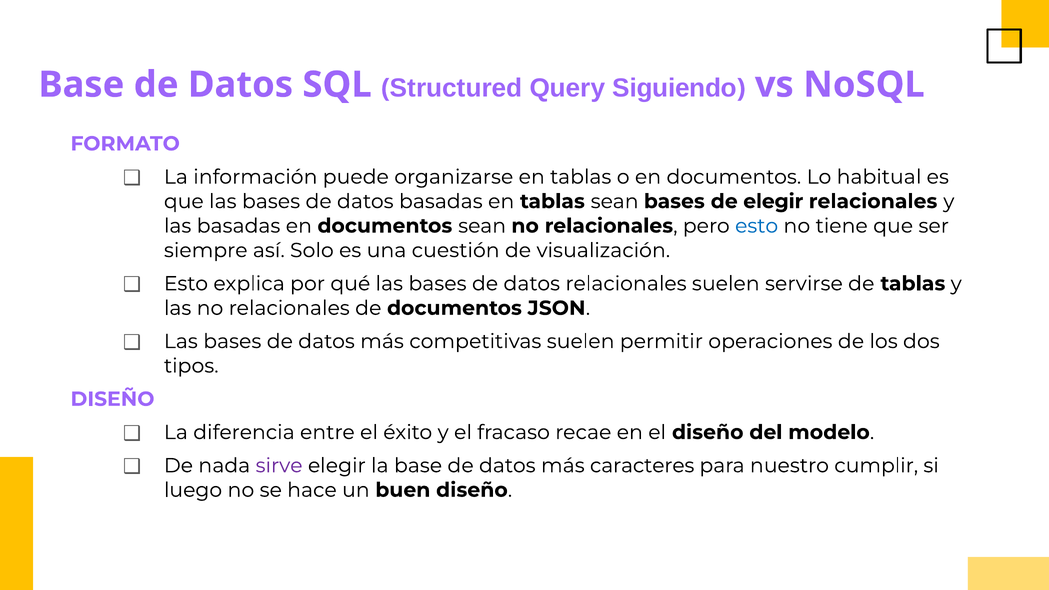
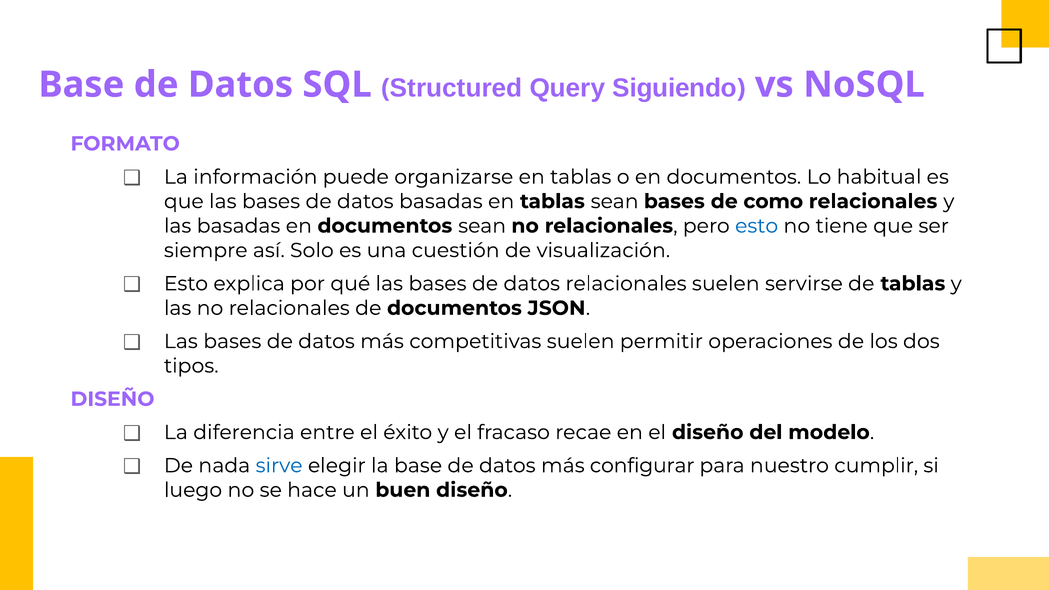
de elegir: elegir -> como (773, 201)
sirve colour: purple -> blue (279, 466)
caracteres: caracteres -> configurar (642, 466)
